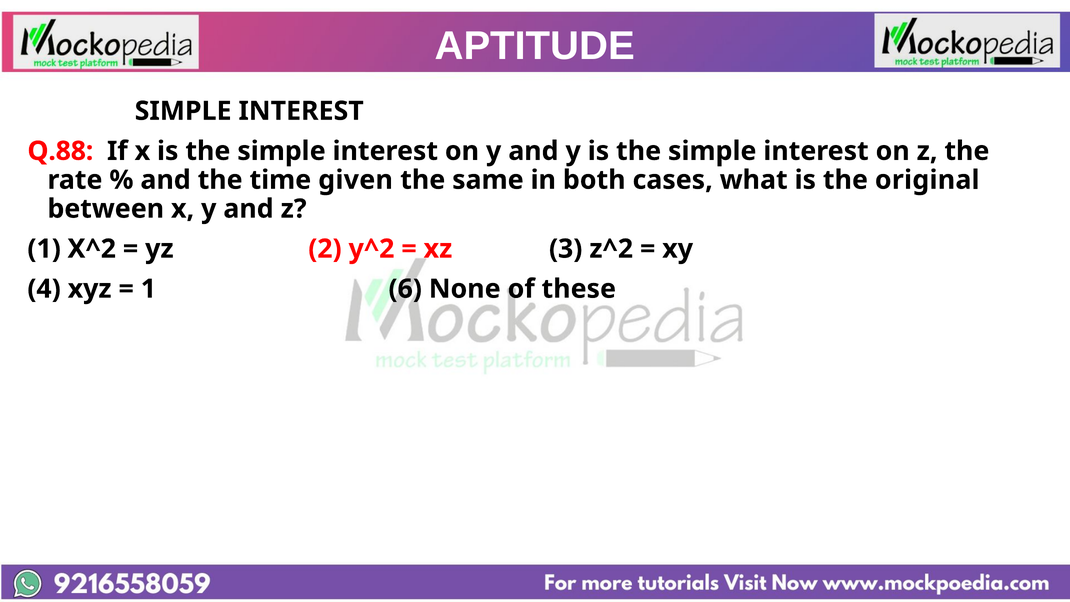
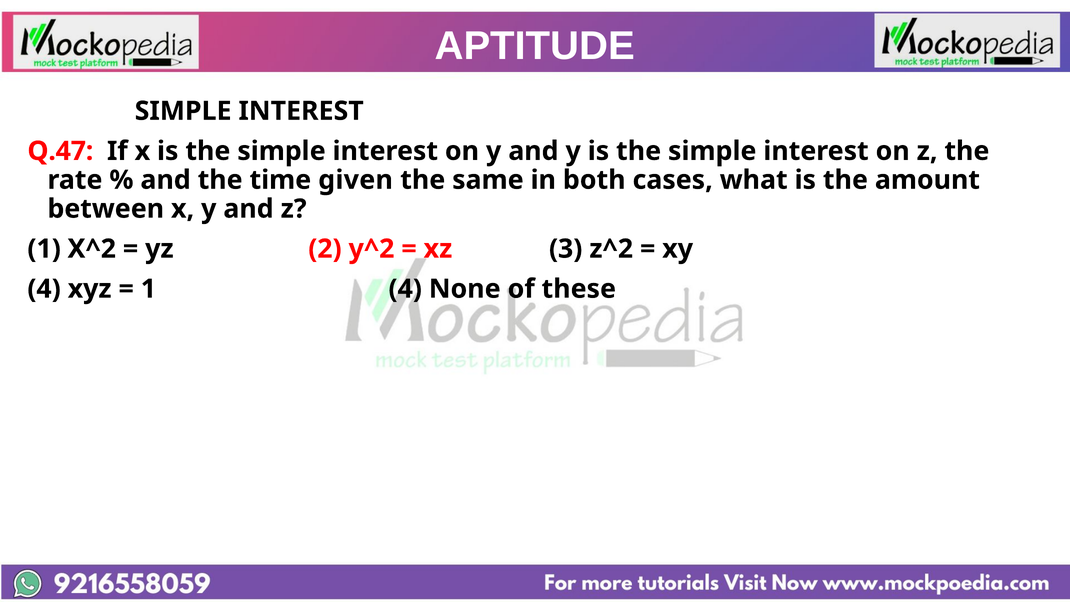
Q.88: Q.88 -> Q.47 (60, 151)
original: original -> amount (927, 180)
1 6: 6 -> 4 (405, 289)
